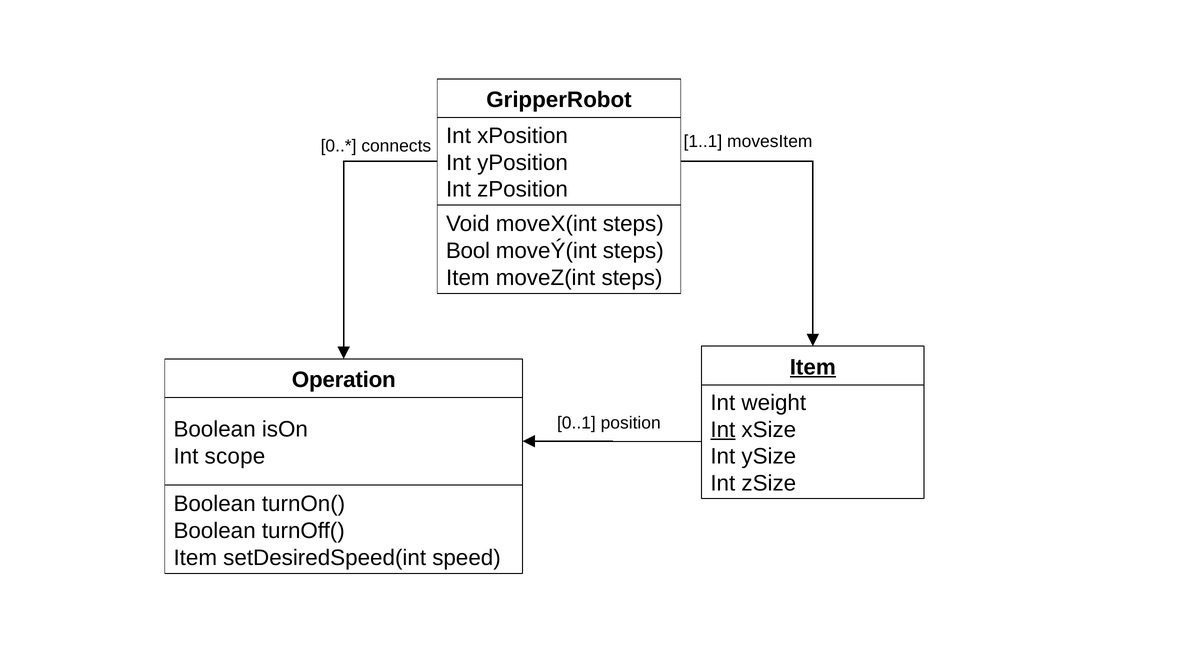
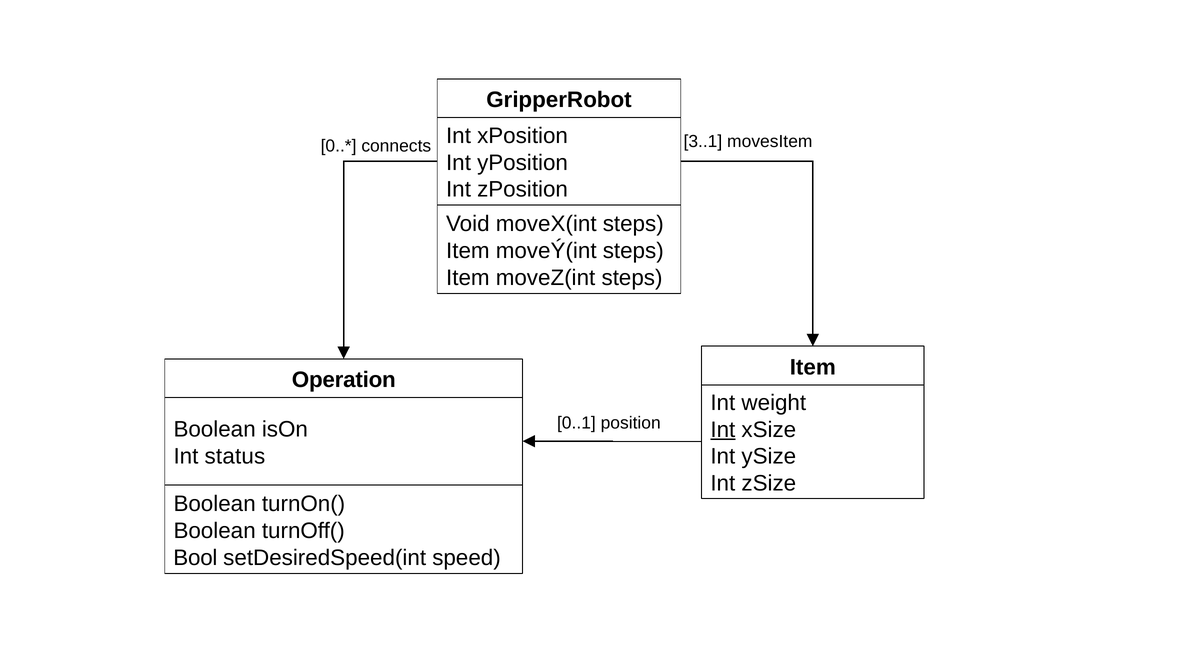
1..1: 1..1 -> 3..1 (703, 141)
Bool: Bool -> Item (468, 251)
Item underline: present -> none (813, 367)
scope: scope -> status (235, 456)
Item: Item -> Bool (195, 558)
